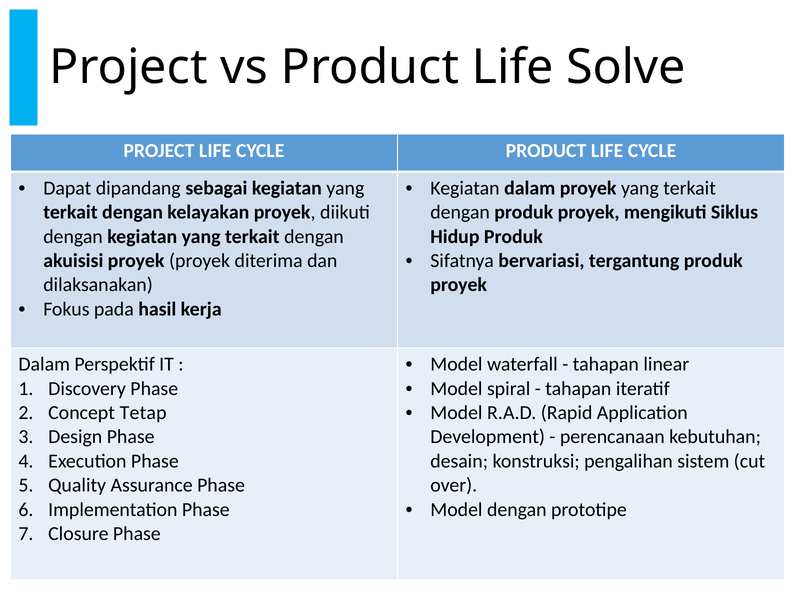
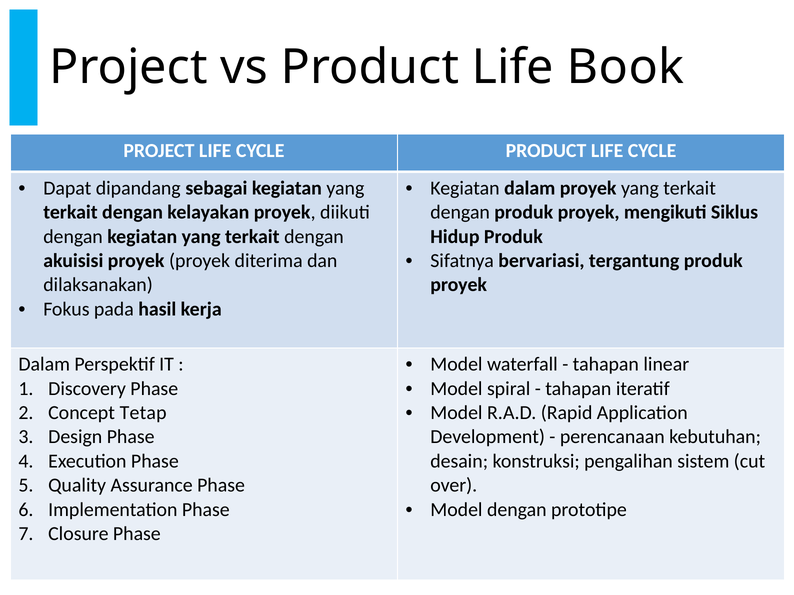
Solve: Solve -> Book (625, 67)
